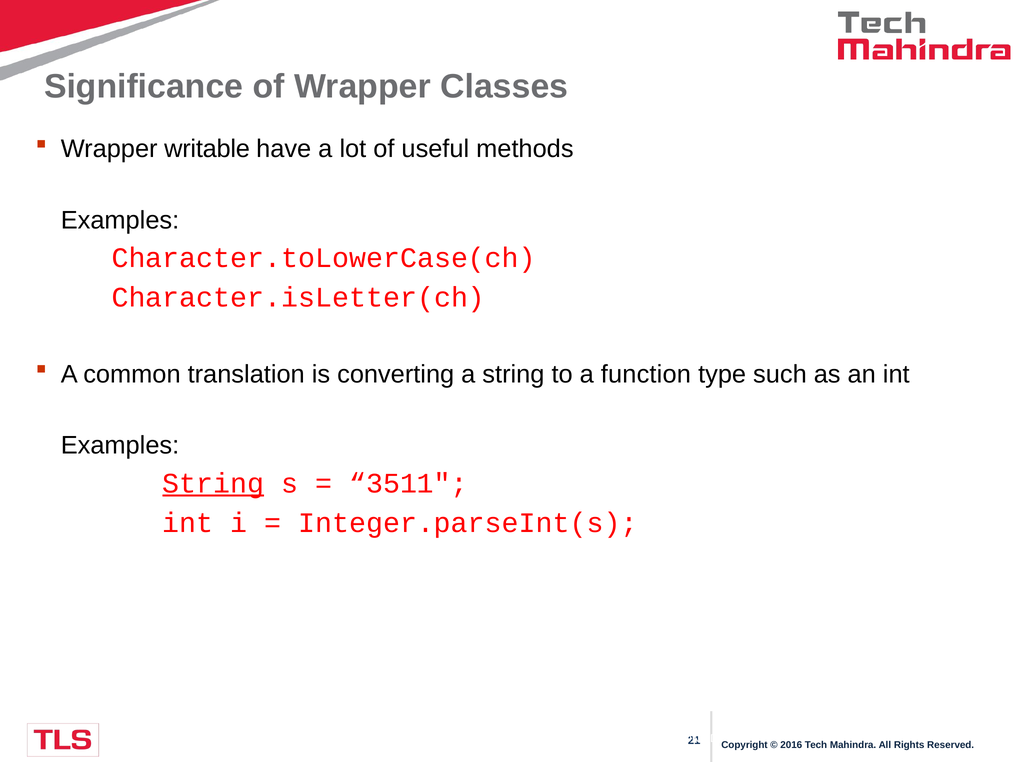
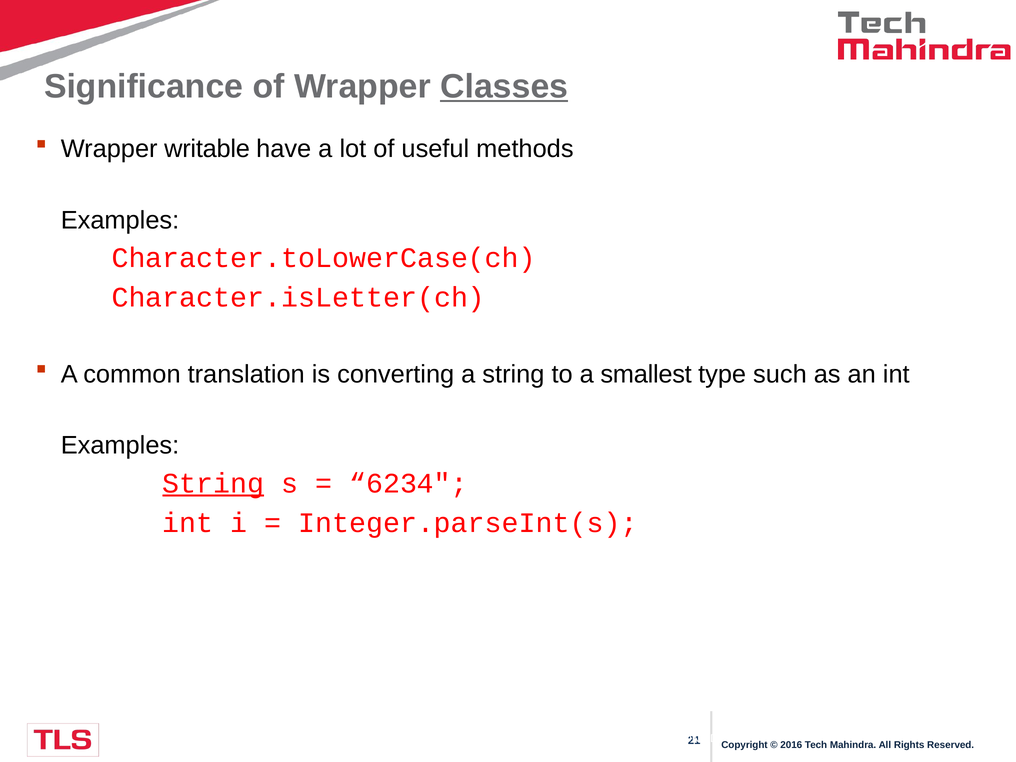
Classes underline: none -> present (504, 87)
function: function -> smallest (646, 374)
3511: 3511 -> 6234 (408, 483)
